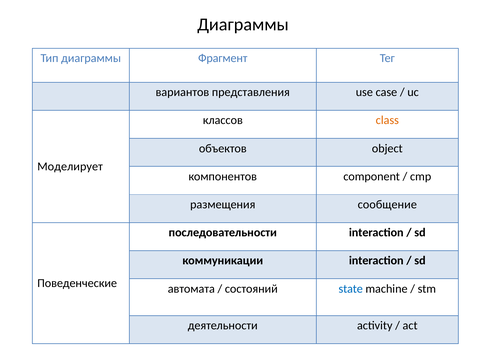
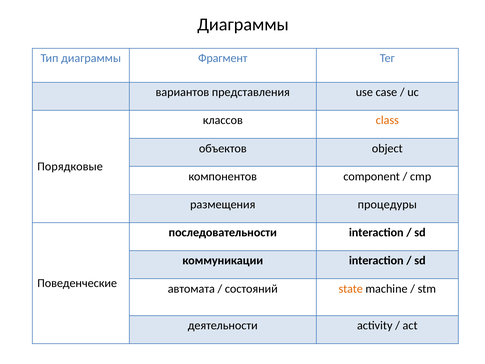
Моделирует: Моделирует -> Порядковые (70, 166)
сообщение: сообщение -> процедуры (387, 204)
state colour: blue -> orange (351, 288)
